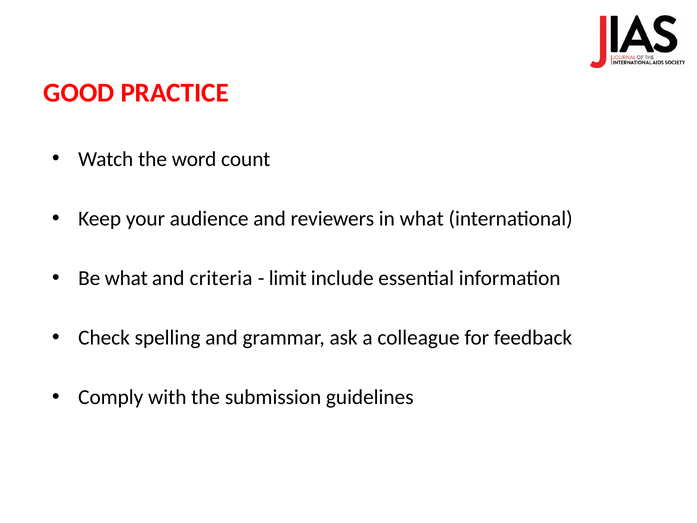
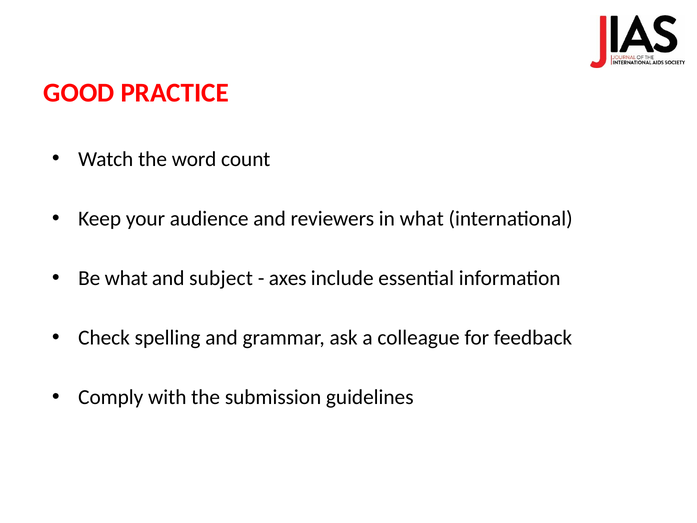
criteria: criteria -> subject (221, 278)
limit: limit -> axes (288, 278)
